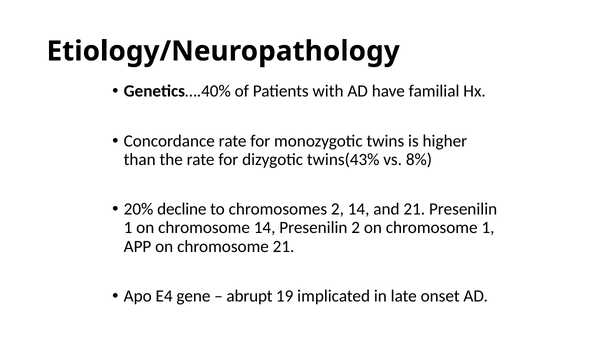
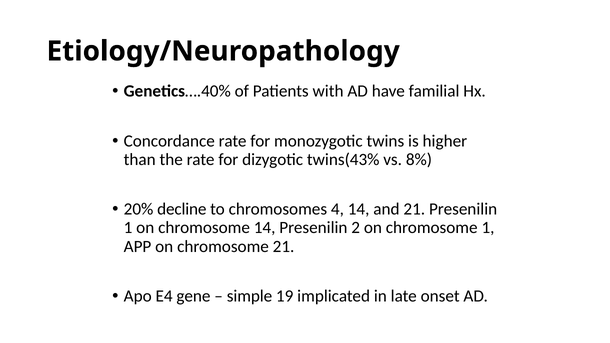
chromosomes 2: 2 -> 4 (337, 209)
abrupt: abrupt -> simple (249, 296)
